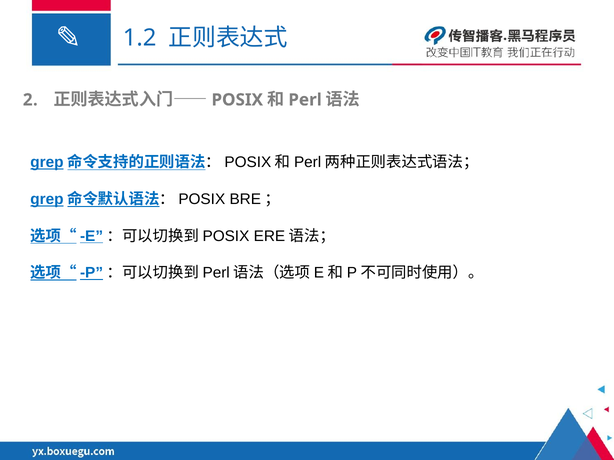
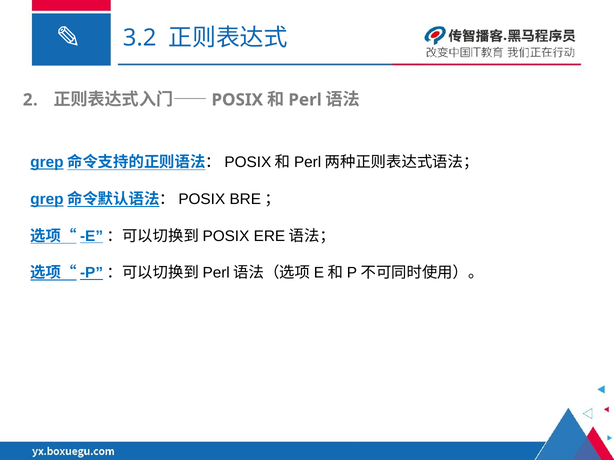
1.2: 1.2 -> 3.2 (140, 38)
